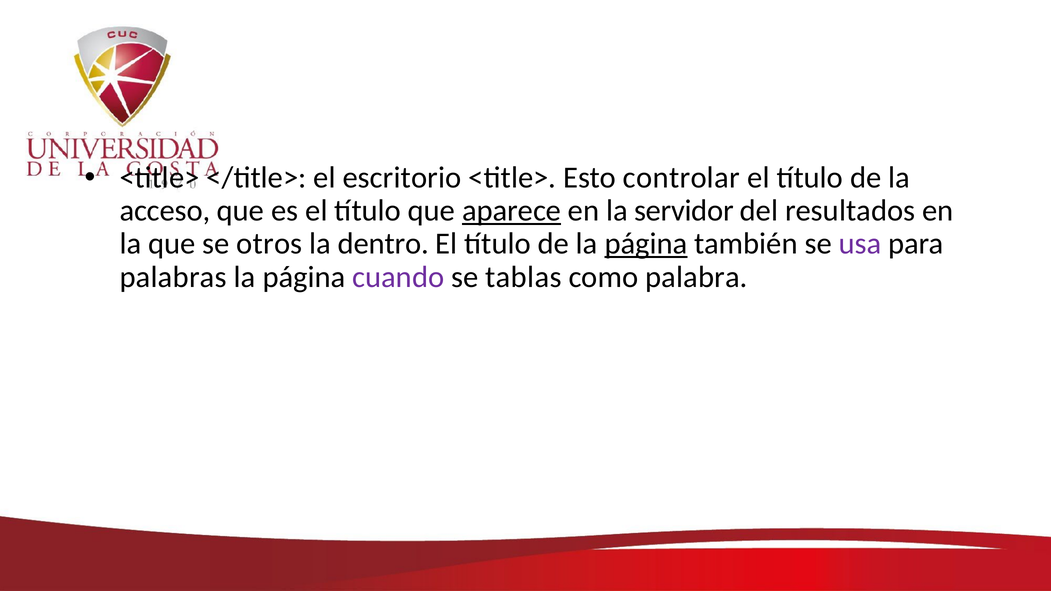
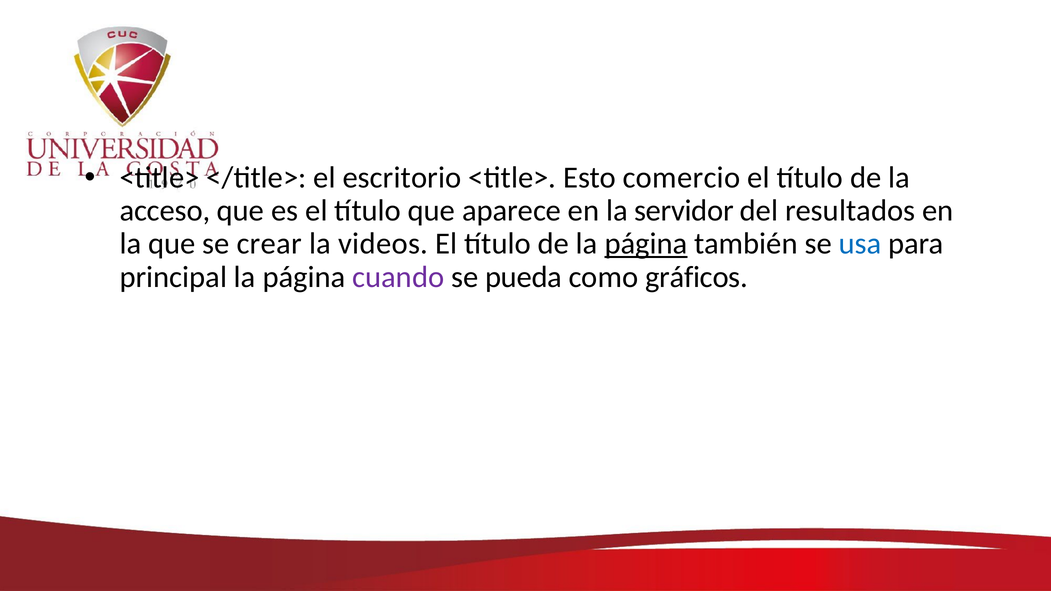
controlar: controlar -> comercio (681, 178)
aparece underline: present -> none (512, 211)
otros: otros -> crear (269, 244)
dentro: dentro -> videos (383, 244)
usa colour: purple -> blue (860, 244)
palabras: palabras -> principal (173, 277)
tablas: tablas -> pueda (524, 277)
palabra: palabra -> gráficos (697, 277)
